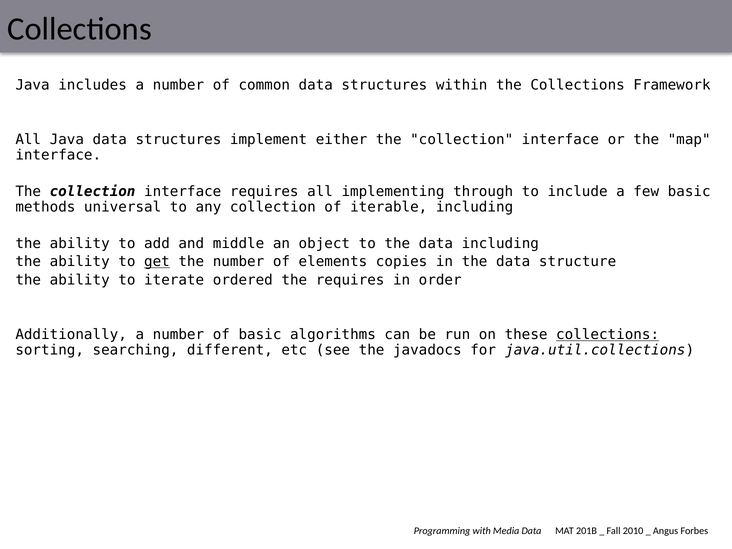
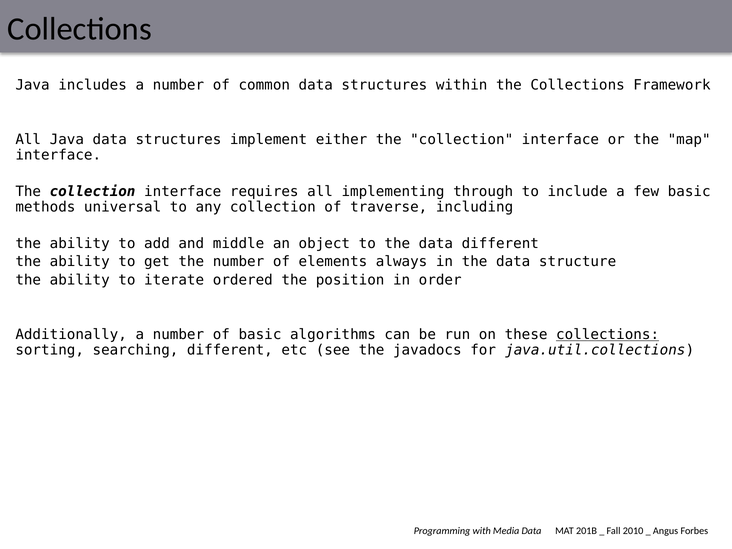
iterable: iterable -> traverse (389, 207)
data including: including -> different (500, 243)
get underline: present -> none (157, 262)
copies: copies -> always (402, 262)
the requires: requires -> position (350, 280)
